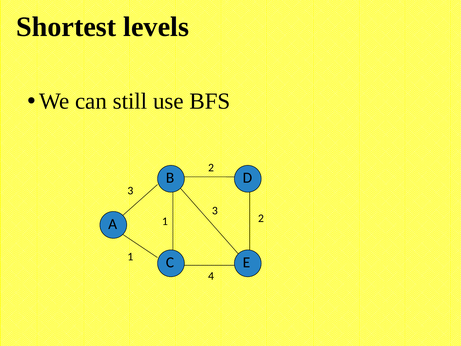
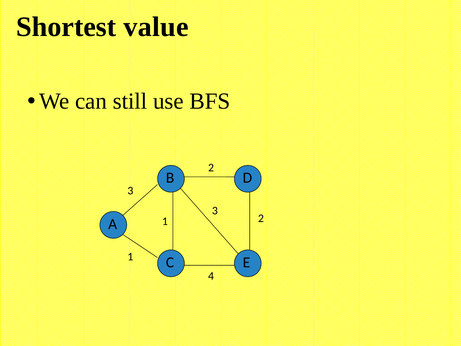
levels: levels -> value (156, 27)
